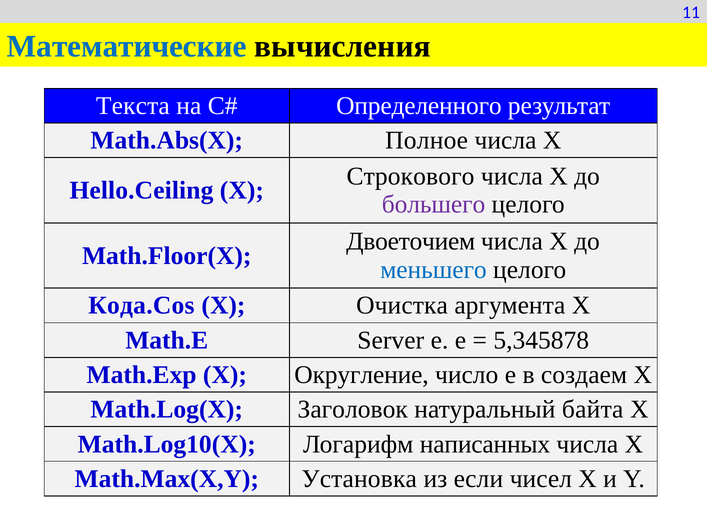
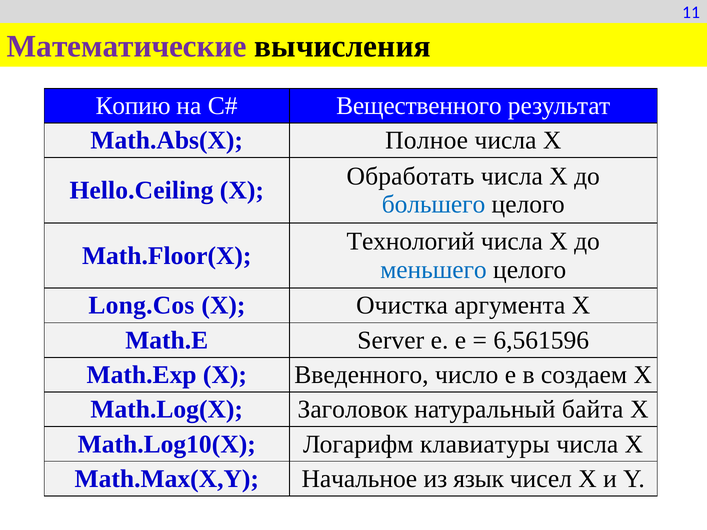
Математические colour: blue -> purple (127, 47)
Текста: Текста -> Копию (133, 106)
Определенного: Определенного -> Вещественного (419, 106)
Строкового: Строкового -> Обработать (411, 176)
большего colour: purple -> blue (434, 205)
Двоеточием: Двоеточием -> Технологий (411, 242)
Кода.Cos: Кода.Cos -> Long.Cos (141, 306)
5,345878: 5,345878 -> 6,561596 (541, 340)
Округление: Округление -> Введенного (361, 375)
написанных: написанных -> клавиатуры (485, 444)
Установка: Установка -> Начальное (359, 479)
если: если -> язык (479, 479)
